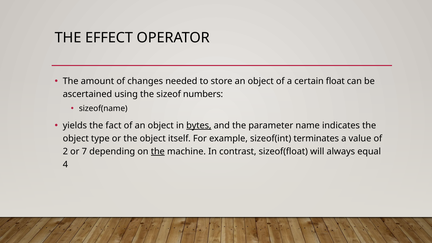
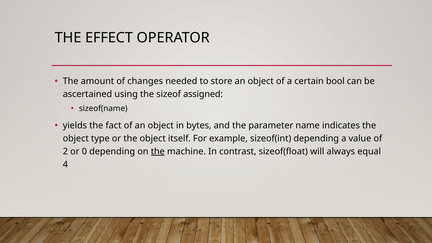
float: float -> bool (335, 81)
numbers: numbers -> assigned (203, 94)
bytes underline: present -> none (199, 126)
sizeof(int terminates: terminates -> depending (316, 139)
7: 7 -> 0 (84, 151)
